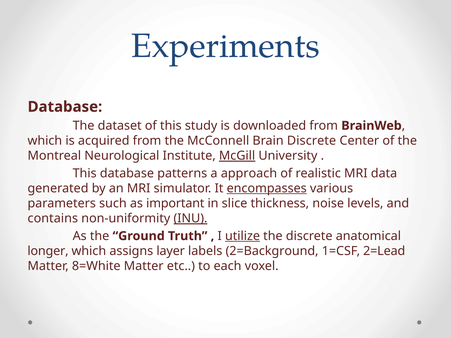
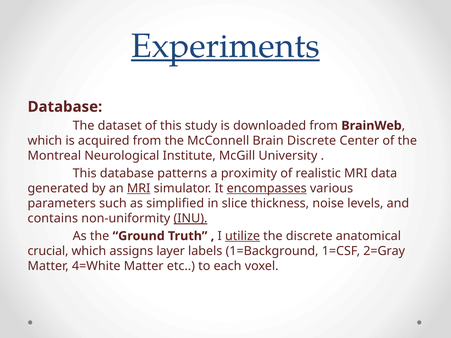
Experiments underline: none -> present (225, 46)
McGill underline: present -> none (237, 156)
approach: approach -> proximity (249, 173)
MRI underline: none -> present (139, 188)
important: important -> simplified (175, 204)
longer: longer -> crucial (48, 251)
2=Background: 2=Background -> 1=Background (272, 251)
2=Lead: 2=Lead -> 2=Gray (384, 251)
8=White: 8=White -> 4=White (96, 266)
